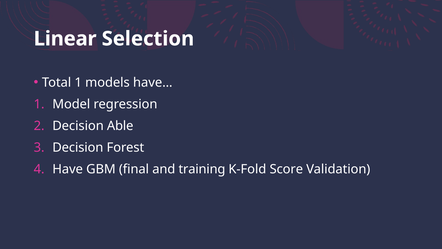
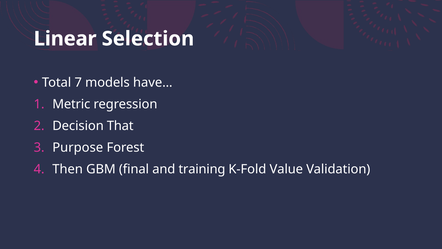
Total 1: 1 -> 7 (78, 83)
Model: Model -> Metric (71, 104)
Able: Able -> That (120, 126)
Decision: Decision -> Purpose (78, 147)
Have: Have -> Then (68, 169)
Score: Score -> Value (286, 169)
